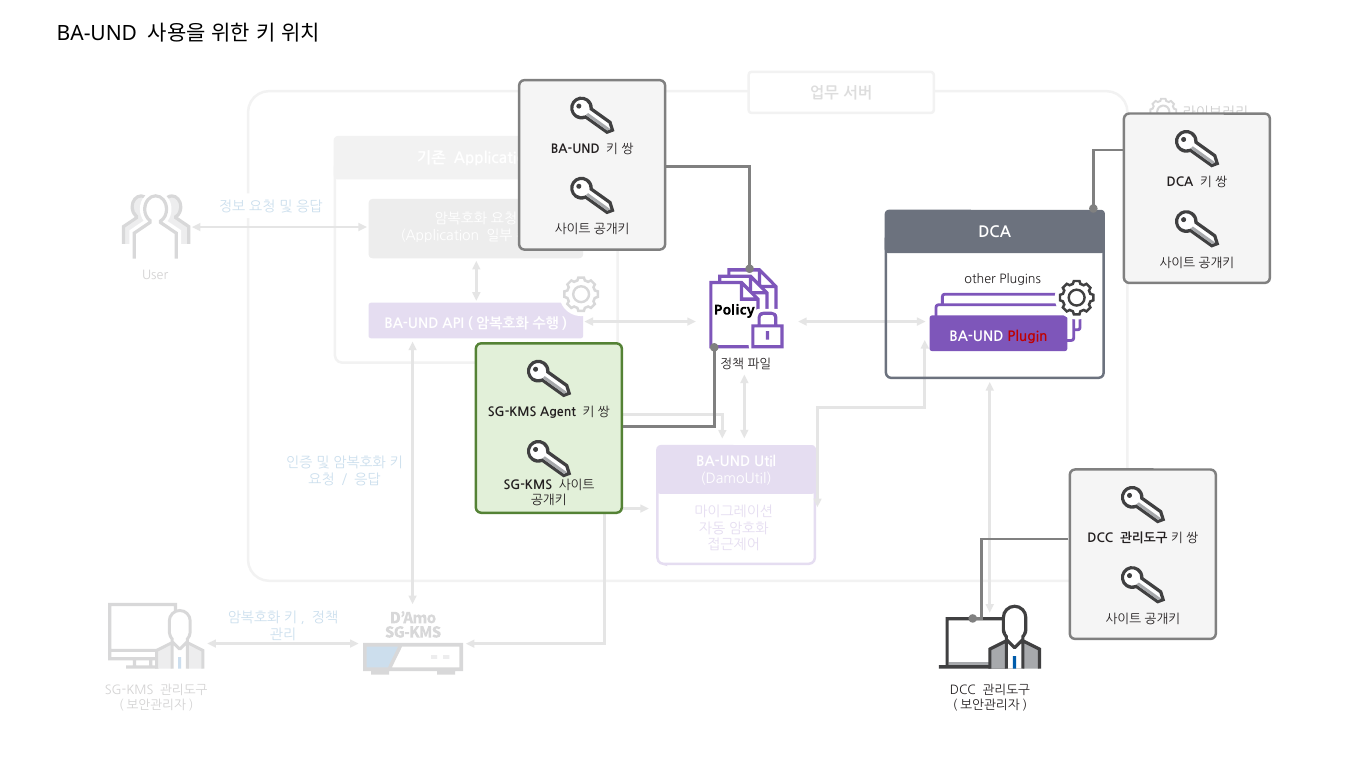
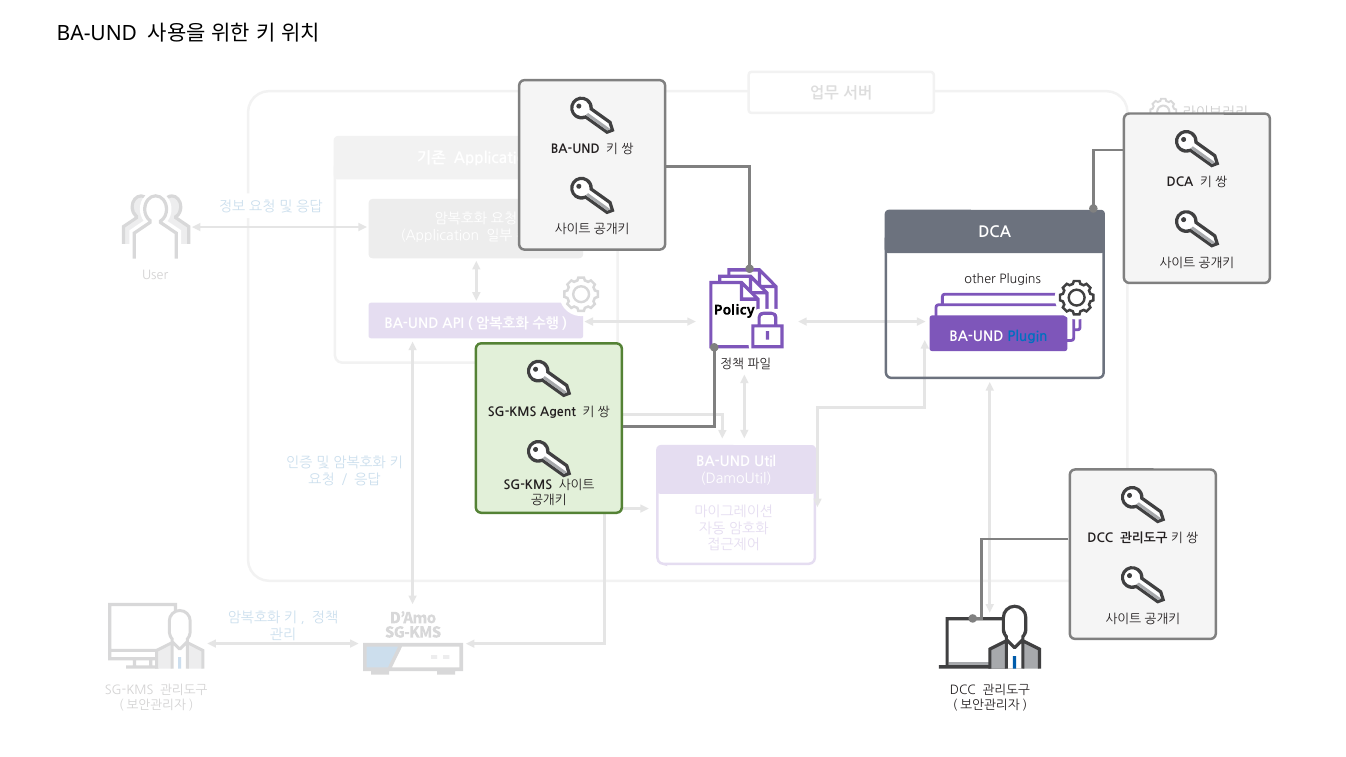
Plugin colour: red -> blue (1028, 336)
